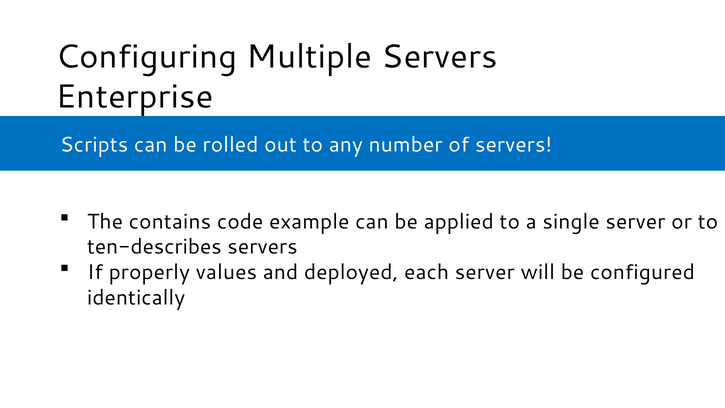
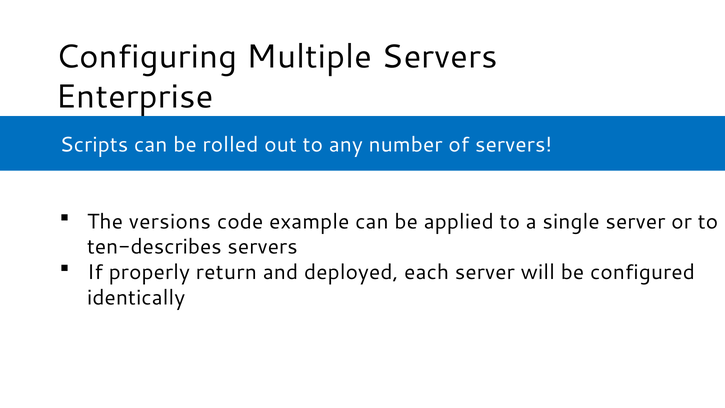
contains: contains -> versions (170, 221)
values: values -> return (226, 272)
